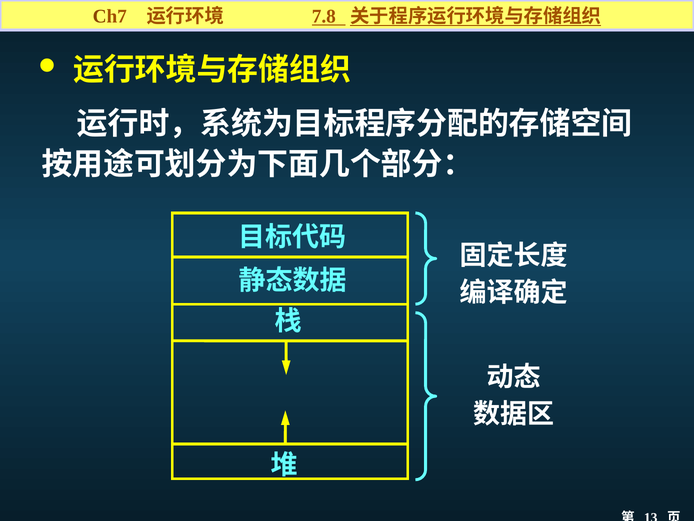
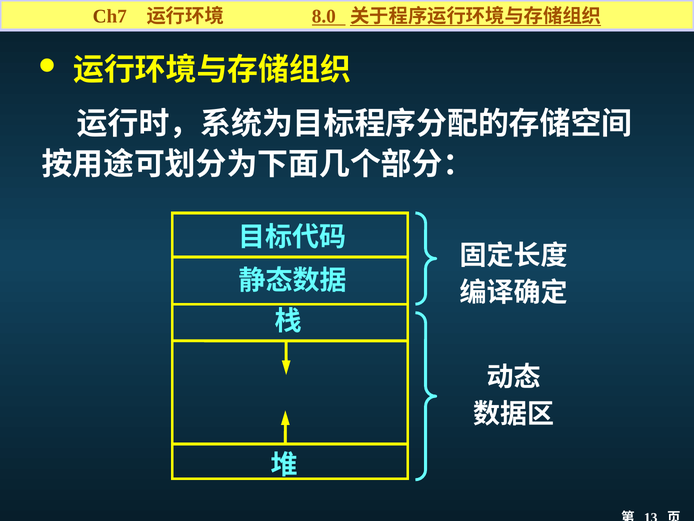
7.8: 7.8 -> 8.0 (324, 16)
